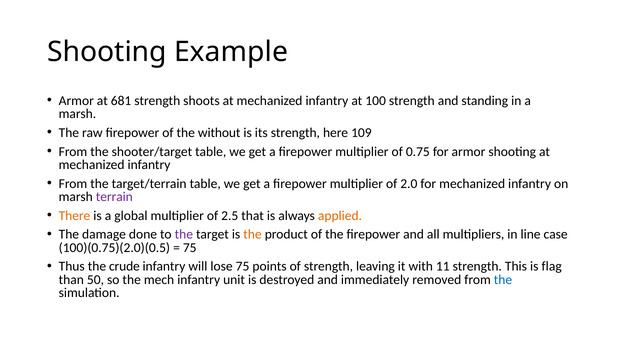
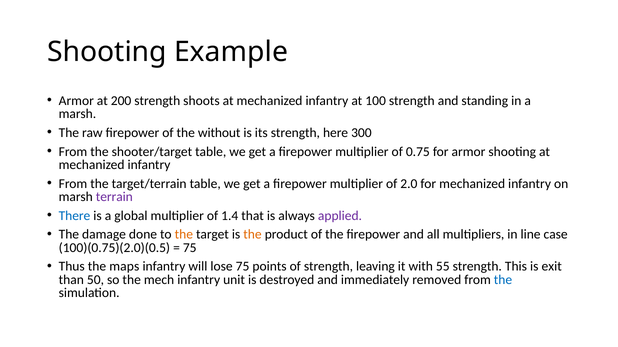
681: 681 -> 200 (121, 101)
109: 109 -> 300 (361, 133)
There colour: orange -> blue (75, 216)
2.5: 2.5 -> 1.4 (230, 216)
applied colour: orange -> purple (340, 216)
the colour: purple -> orange (184, 235)
crude: crude -> maps (124, 267)
11: 11 -> 55 (443, 267)
flag: flag -> exit (552, 267)
